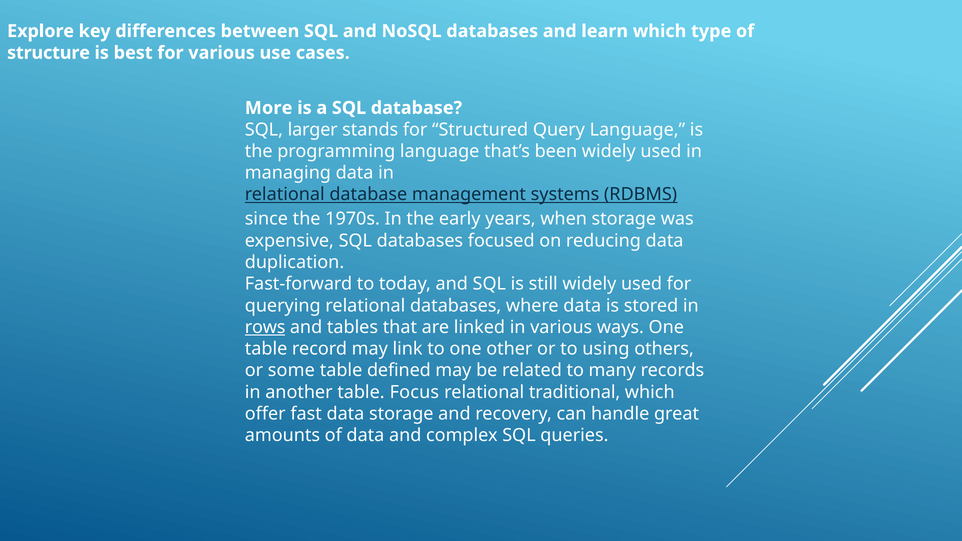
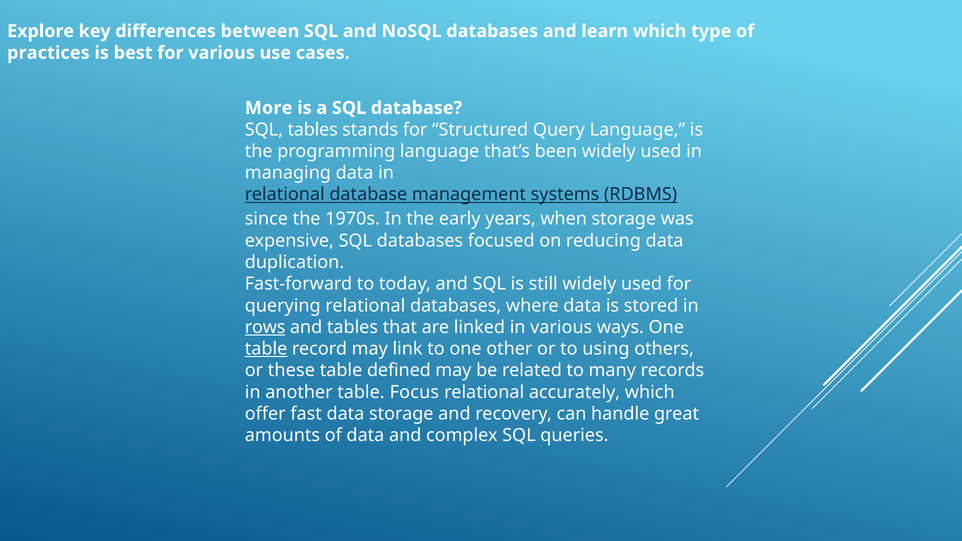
structure: structure -> practices (48, 53)
SQL larger: larger -> tables (313, 130)
table underline: none -> present (266, 349)
some: some -> these (291, 371)
traditional: traditional -> accurately (575, 392)
